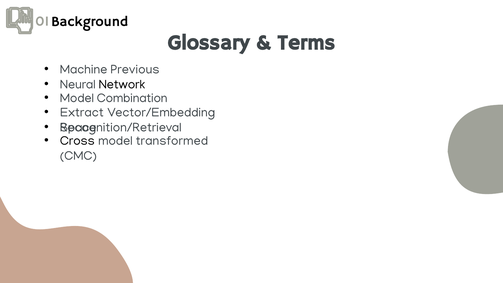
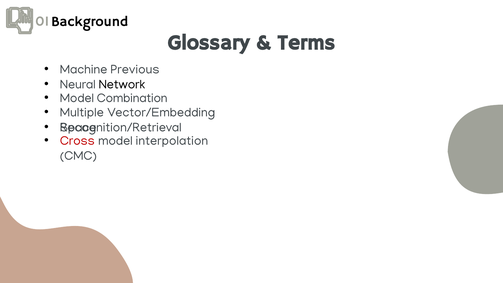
Extract: Extract -> Multiple (82, 112)
Cross colour: black -> red (77, 141)
transformed: transformed -> interpolation (172, 141)
